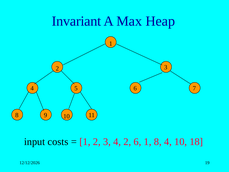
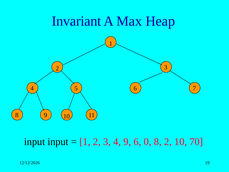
input costs: costs -> input (58, 142)
4 2: 2 -> 9 (127, 142)
6 1: 1 -> 0 (148, 142)
4: 4 -> 2 (168, 142)
18: 18 -> 70 (196, 142)
